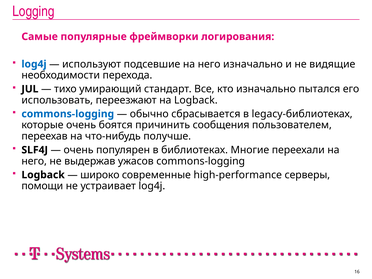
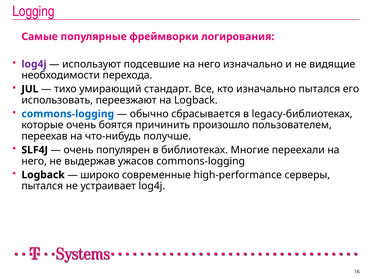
log4j colour: blue -> purple (34, 64)
сообщения: сообщения -> произошло (221, 125)
помощи: помощи -> пытался (42, 186)
